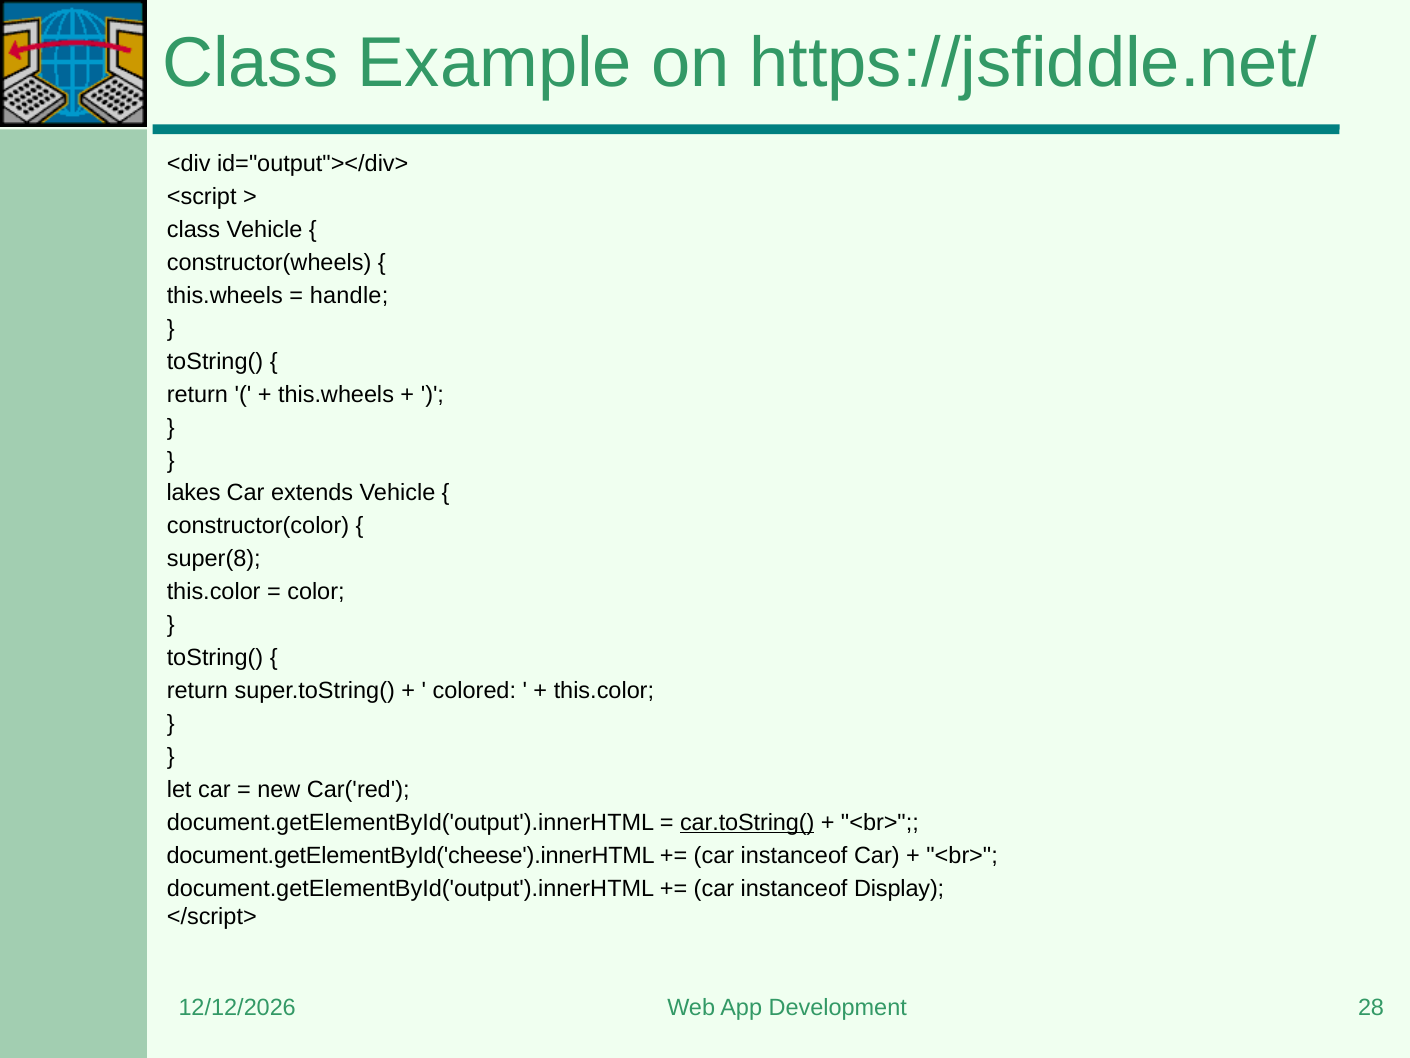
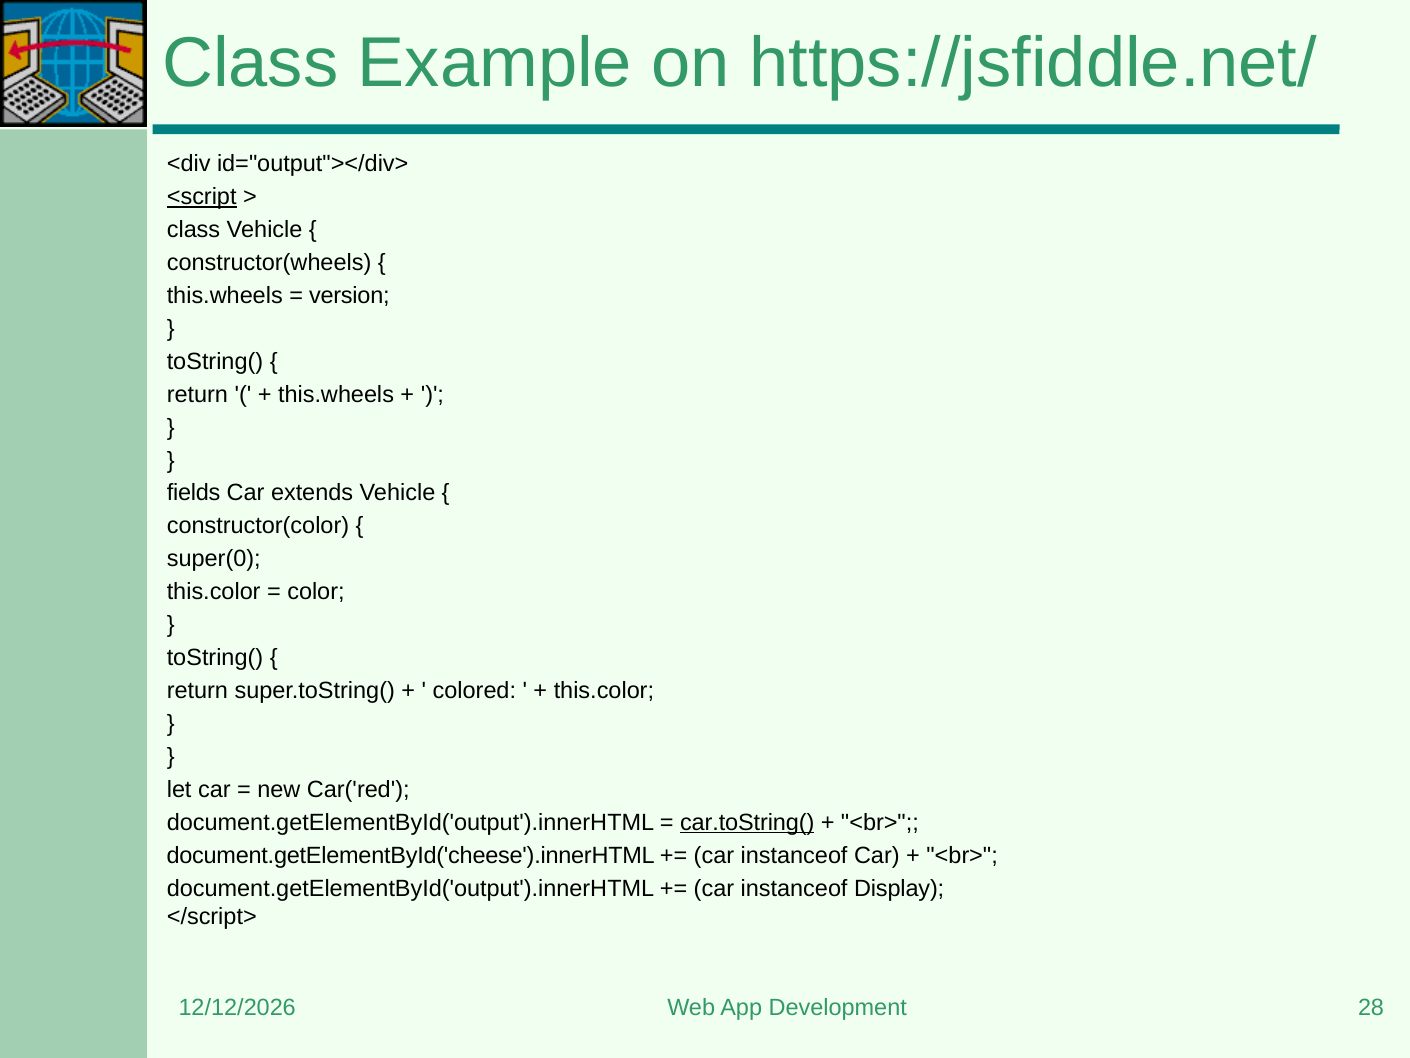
<script underline: none -> present (202, 197)
handle: handle -> version (349, 295)
lakes: lakes -> fields (194, 493)
super(8: super(8 -> super(0 (214, 559)
